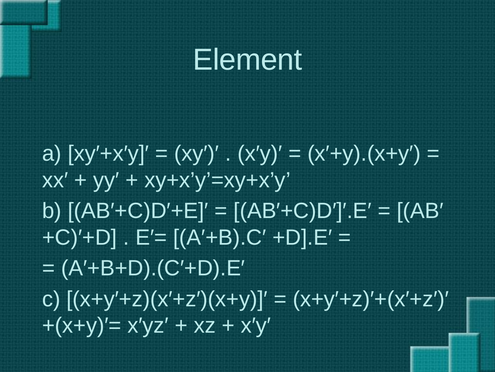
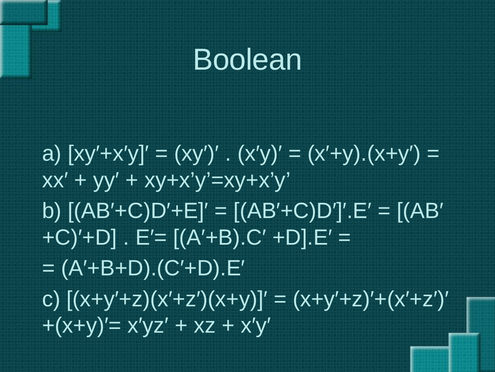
Element: Element -> Boolean (248, 60)
